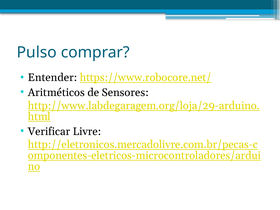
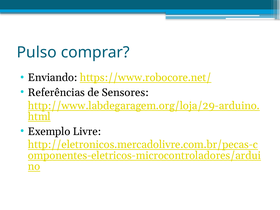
Entender: Entender -> Enviando (53, 78)
Aritméticos: Aritméticos -> Referências (56, 93)
Verificar: Verificar -> Exemplo (49, 131)
